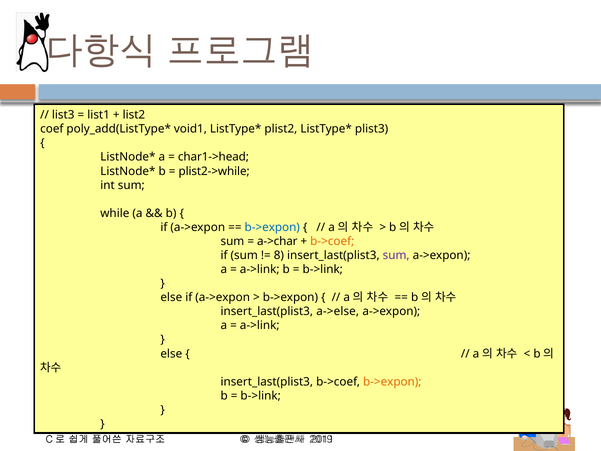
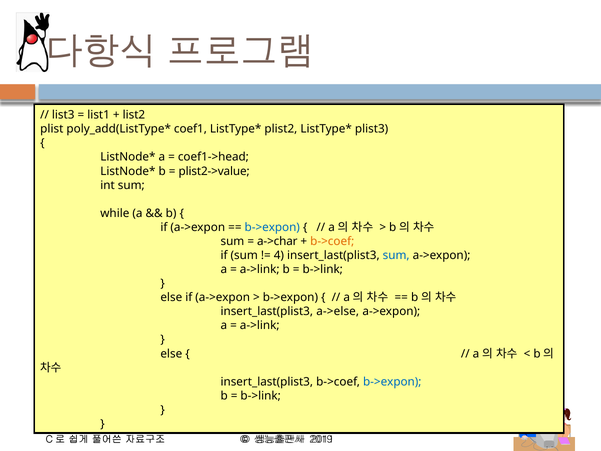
coef: coef -> plist (52, 129)
void1: void1 -> coef1 (190, 129)
char1->head: char1->head -> coef1->head (213, 157)
plist2->while: plist2->while -> plist2->value (214, 171)
8: 8 -> 4 (279, 255)
sum colour: purple -> blue (396, 255)
b->expon colour: orange -> blue (392, 382)
